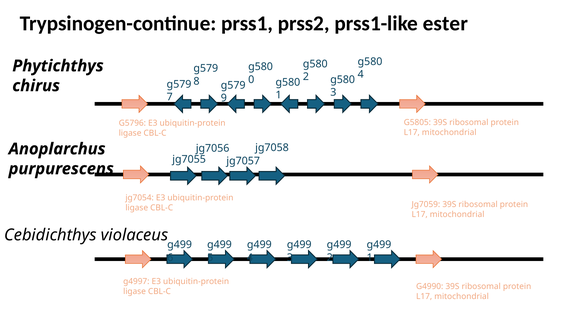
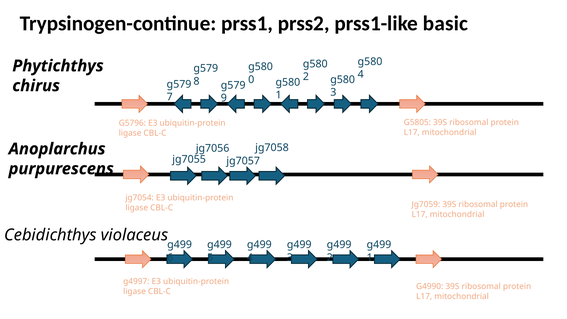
ester: ester -> basic (445, 23)
